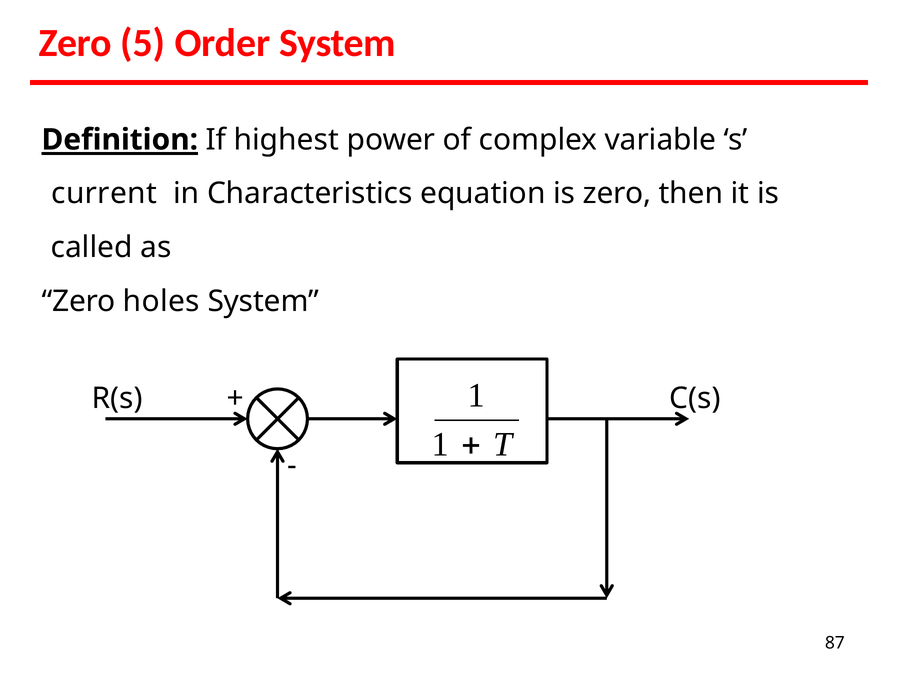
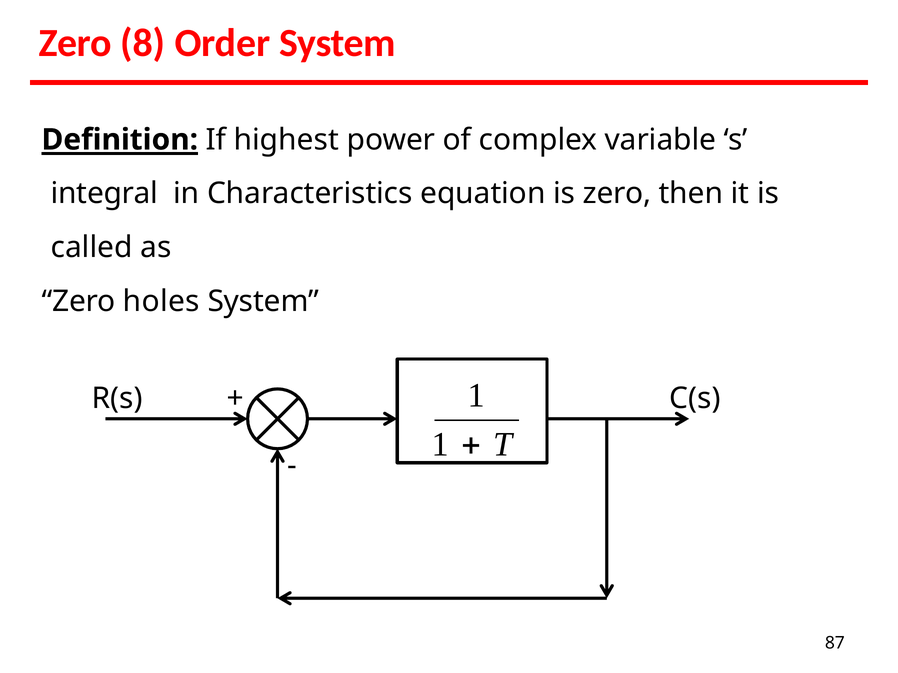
5: 5 -> 8 (143, 43)
current: current -> integral (104, 194)
